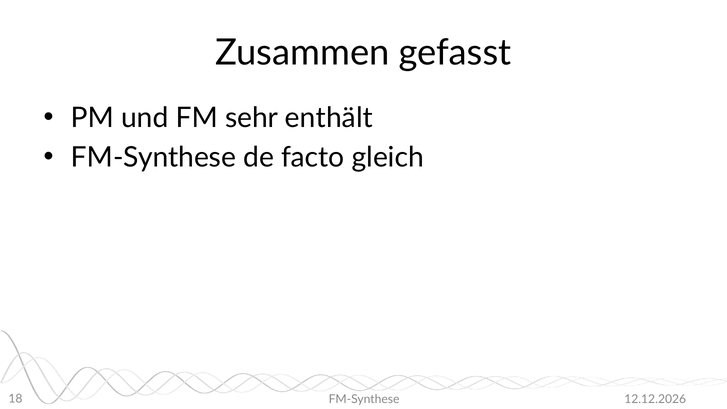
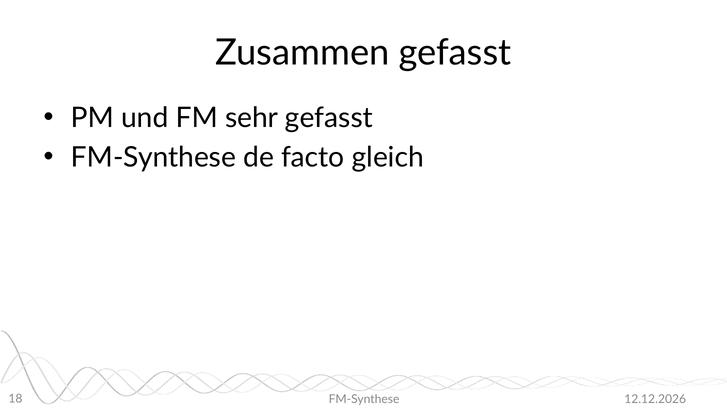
sehr enthält: enthält -> gefasst (329, 118)
